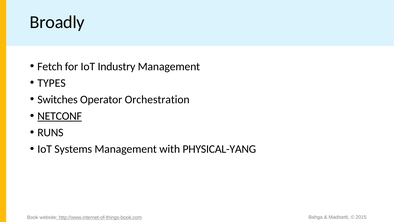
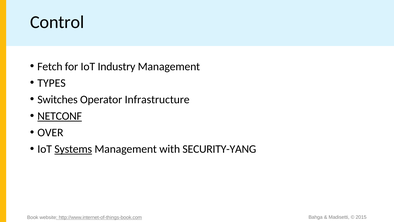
Broadly: Broadly -> Control (57, 22)
Orchestration: Orchestration -> Infrastructure (157, 99)
RUNS: RUNS -> OVER (50, 132)
Systems underline: none -> present (73, 149)
PHYSICAL-YANG: PHYSICAL-YANG -> SECURITY-YANG (219, 149)
